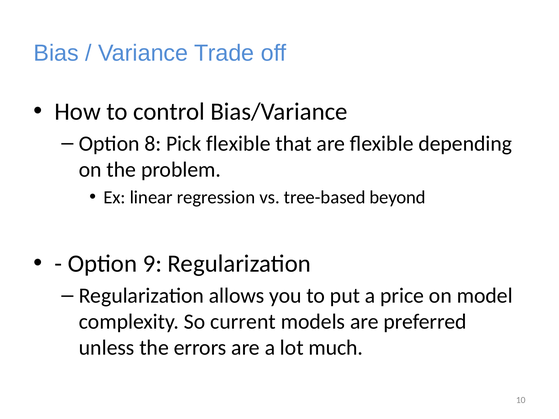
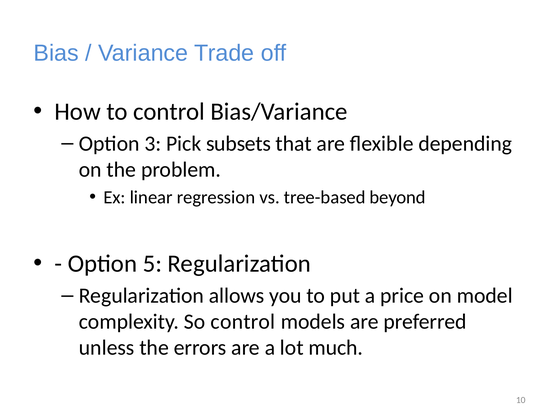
8: 8 -> 3 (153, 144)
Pick flexible: flexible -> subsets (239, 144)
9: 9 -> 5 (152, 264)
So current: current -> control (243, 322)
